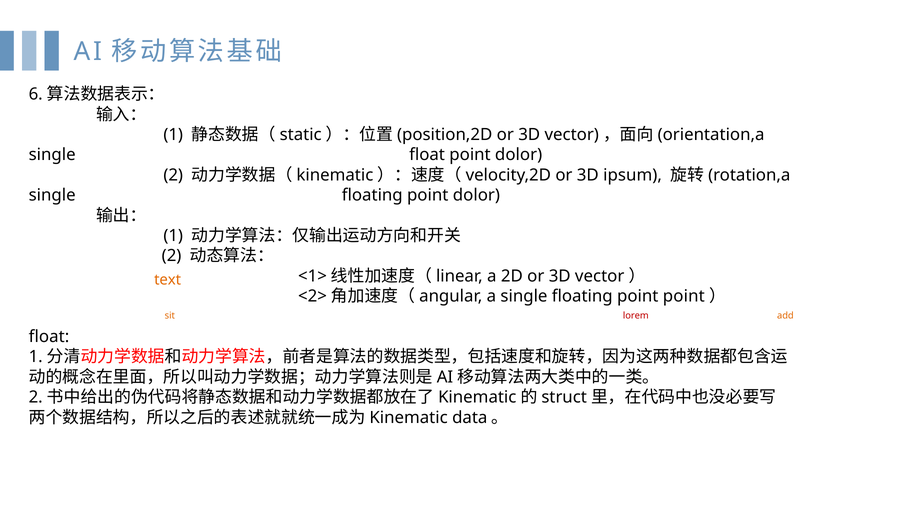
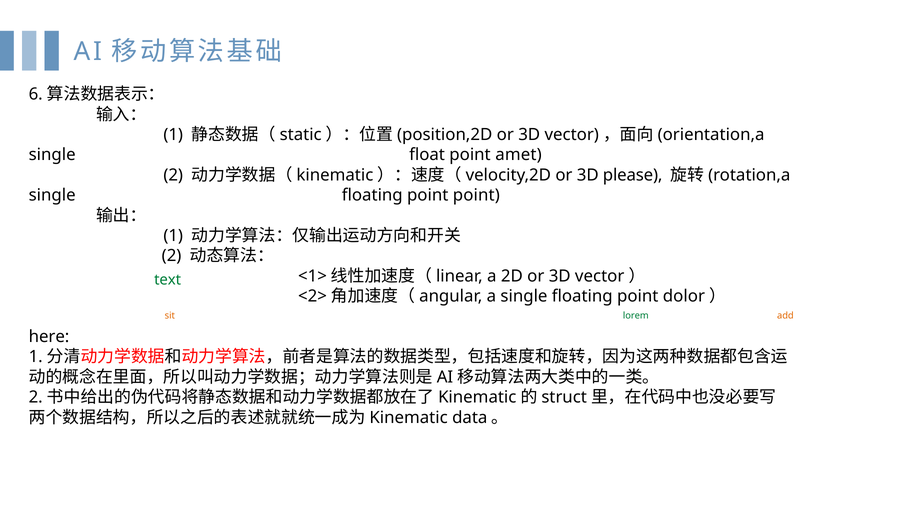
float point dolor: dolor -> amet (519, 155)
3D ipsum: ipsum -> please (633, 175)
floating point dolor: dolor -> point (476, 195)
text colour: orange -> green (168, 280)
point point: point -> dolor (684, 296)
lorem colour: red -> green (636, 315)
float: float -> here (49, 337)
